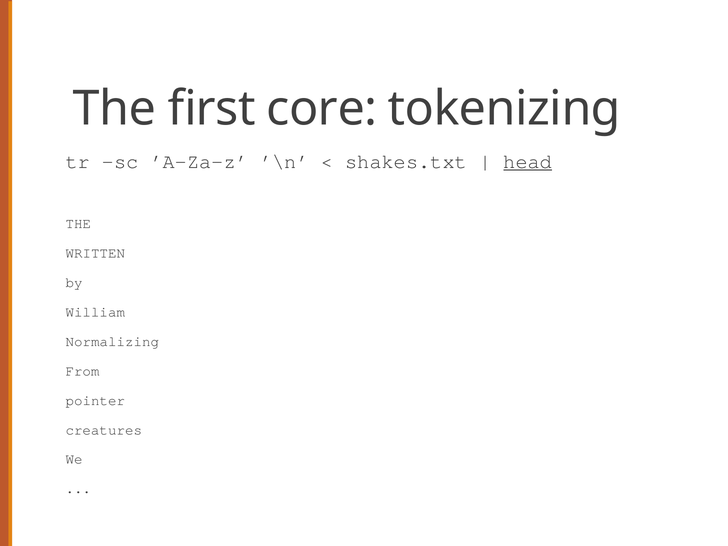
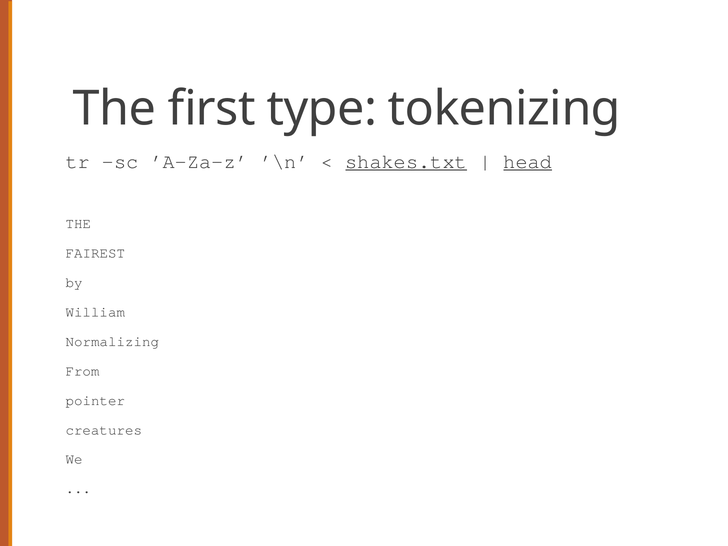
core: core -> type (322, 109)
shakes.txt underline: none -> present (406, 161)
WRITTEN: WRITTEN -> FAIREST (95, 253)
